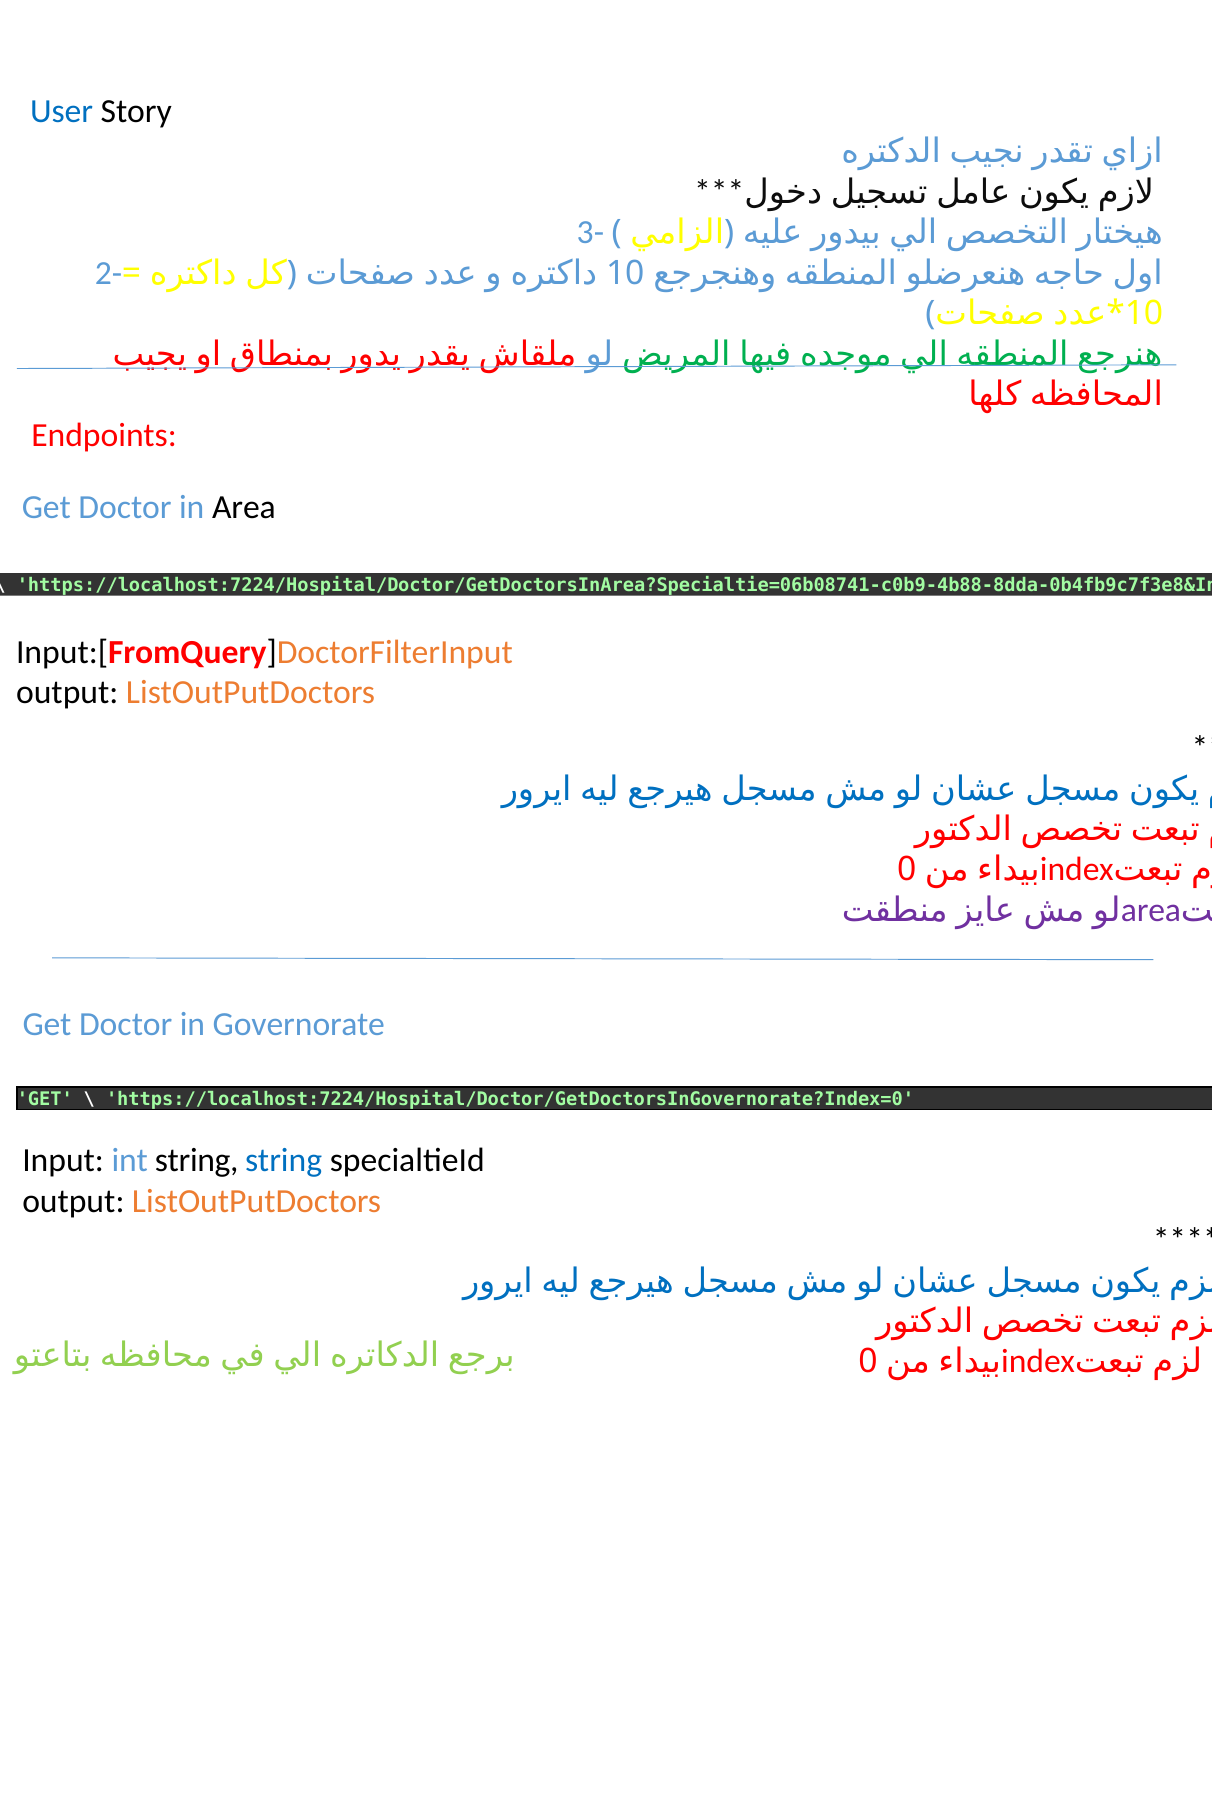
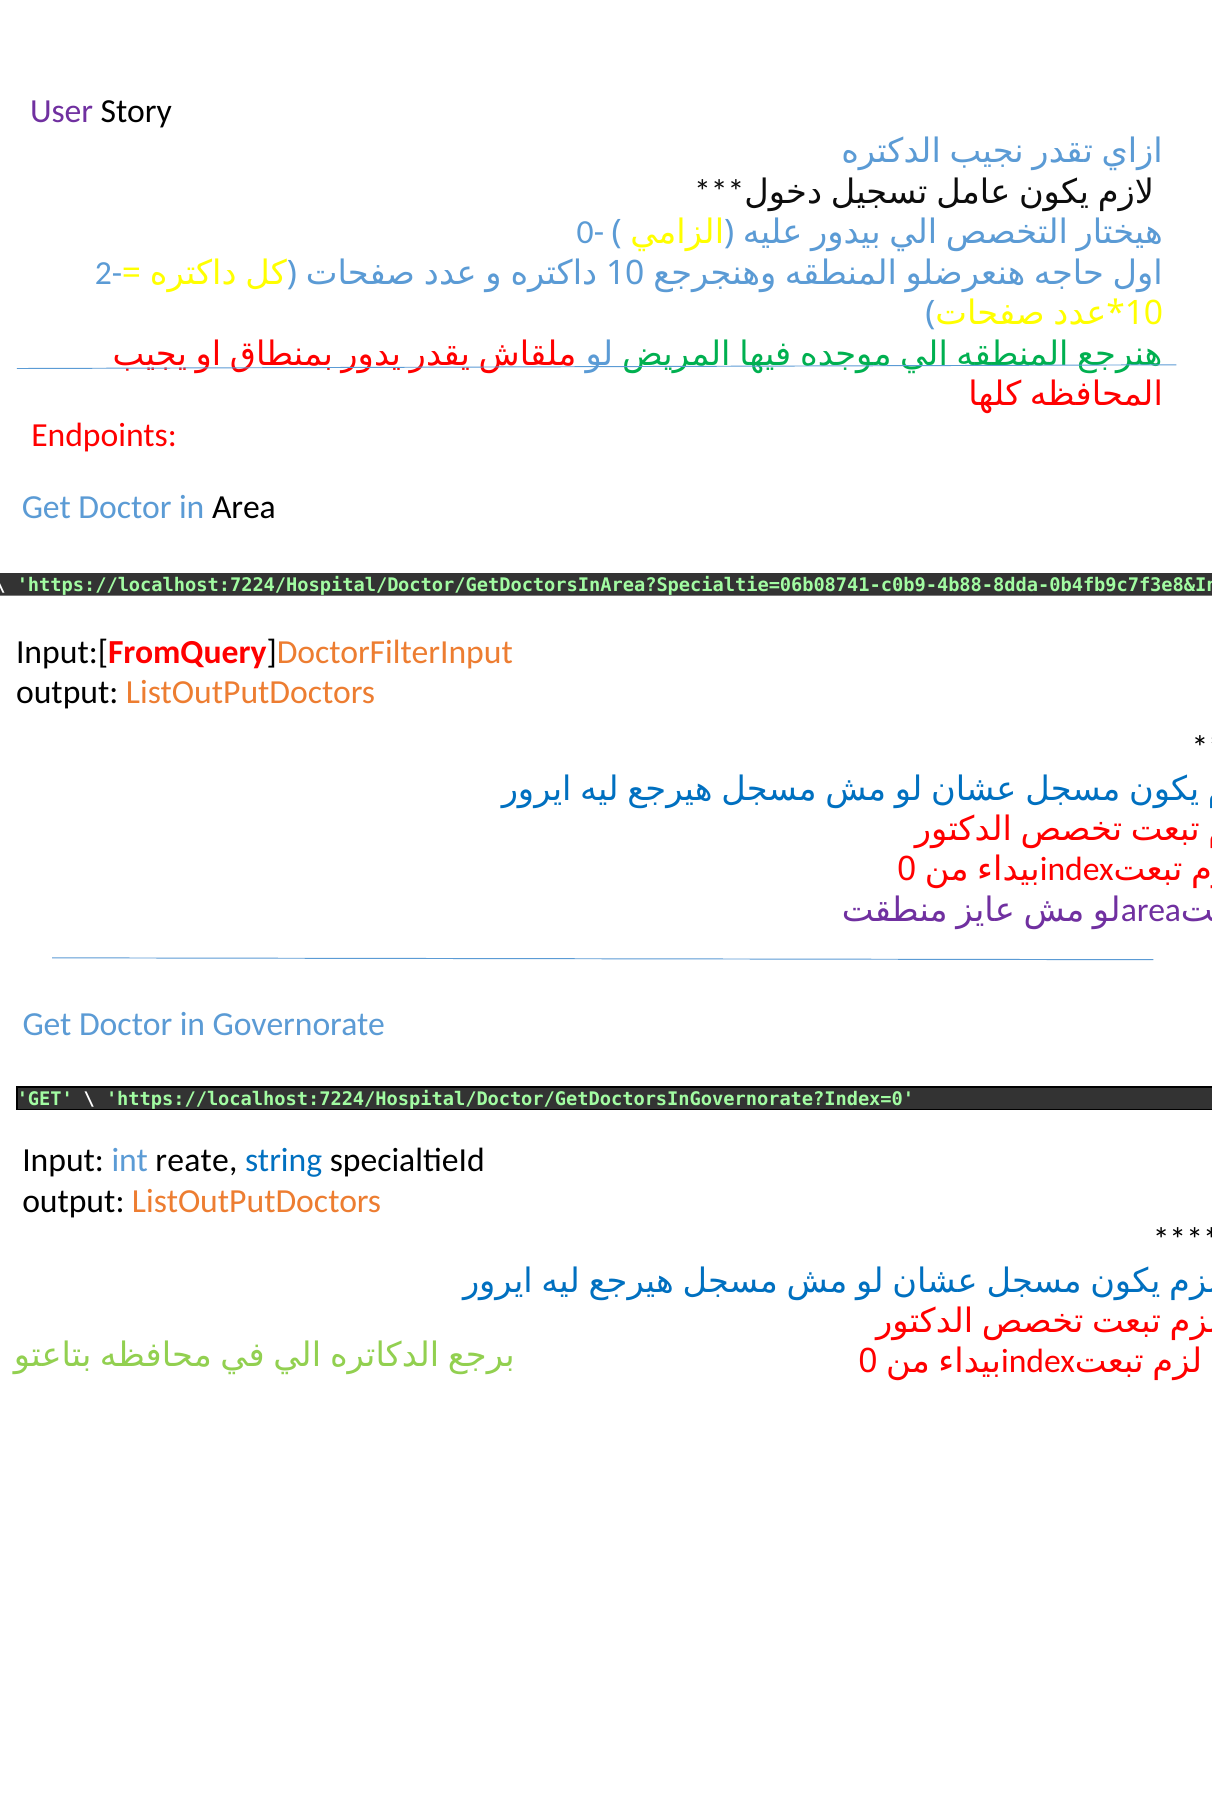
User colour: blue -> purple (62, 111)
3-: 3- -> 0- (590, 233)
int string: string -> reate (196, 1160)
